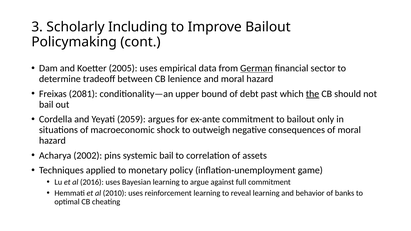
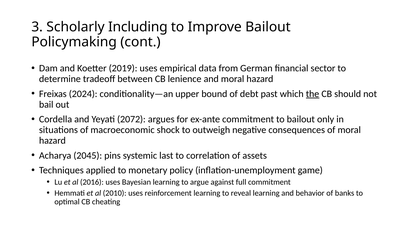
2005: 2005 -> 2019 (123, 68)
German underline: present -> none (256, 68)
2081: 2081 -> 2024 (83, 94)
2059: 2059 -> 2072 (131, 119)
2002: 2002 -> 2045 (88, 156)
systemic bail: bail -> last (166, 156)
